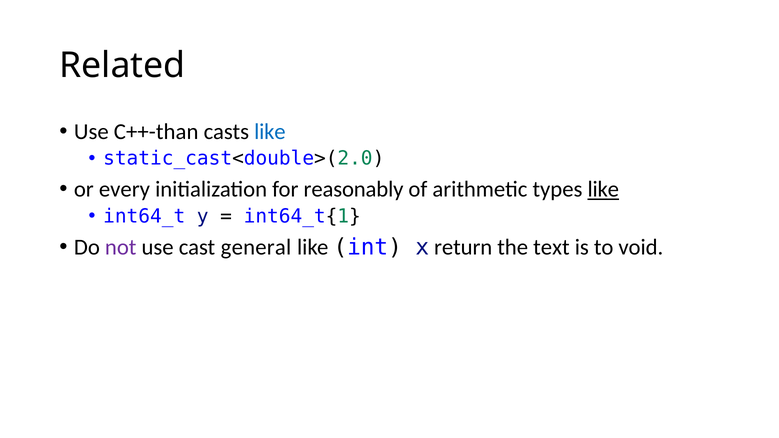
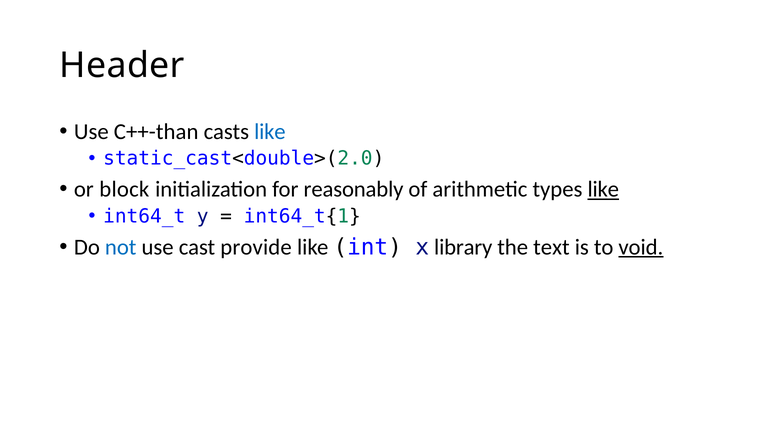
Related: Related -> Header (122, 65)
every: every -> block (124, 189)
not colour: purple -> blue (121, 247)
general: general -> provide (256, 247)
return: return -> library (463, 247)
void underline: none -> present (641, 247)
